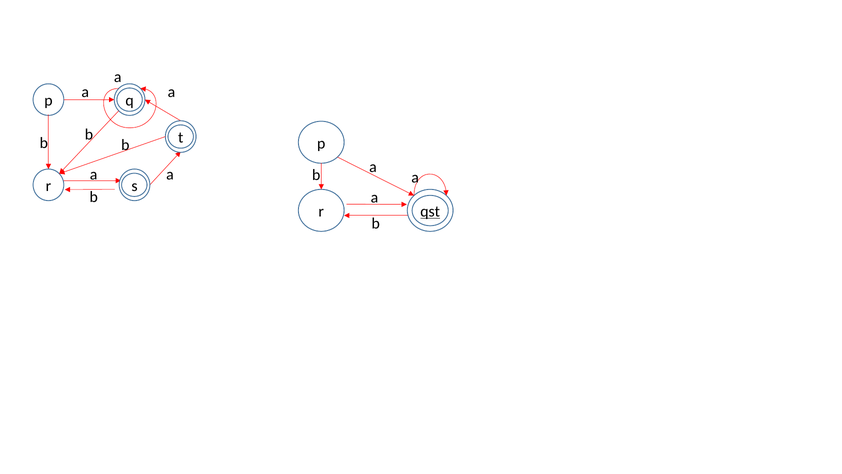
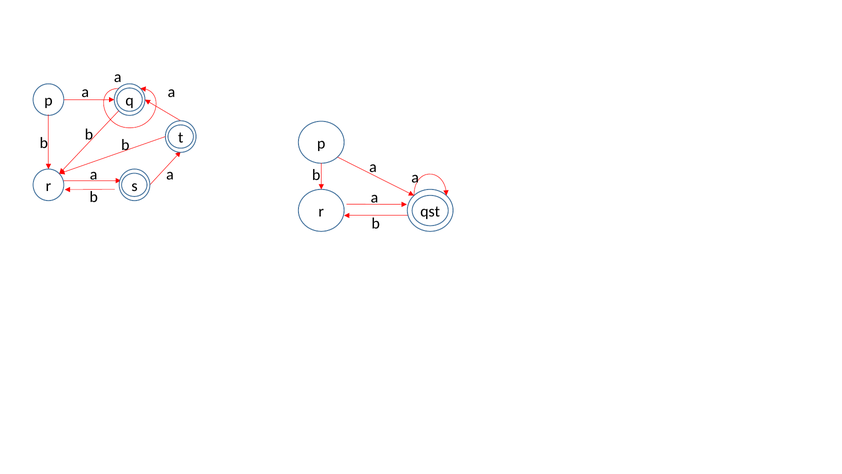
qst underline: present -> none (430, 211)
